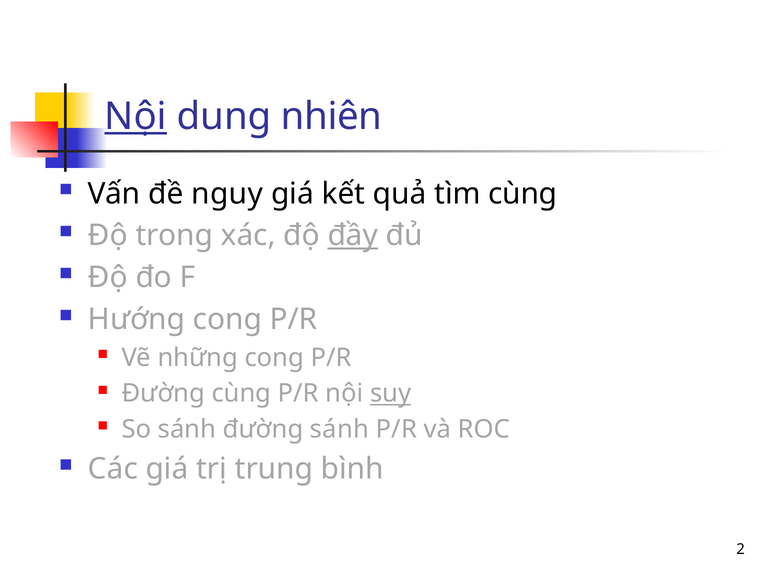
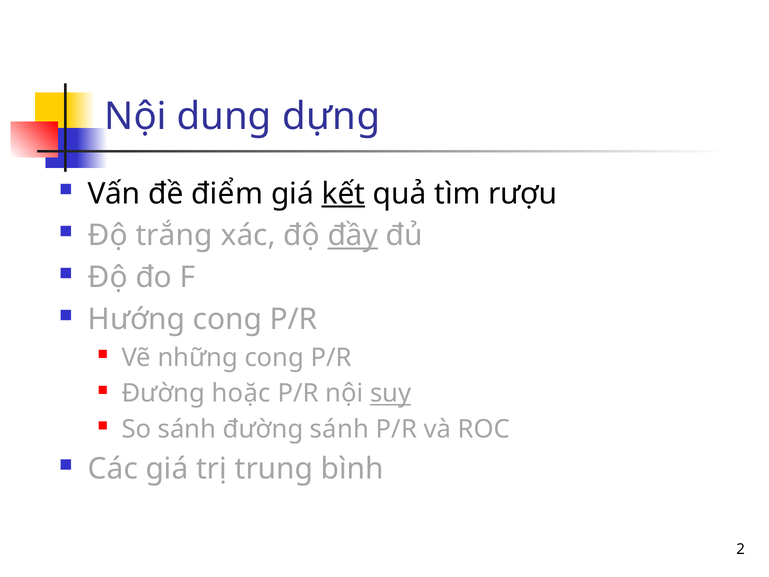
Nội underline: present -> none (136, 117)
nhiên: nhiên -> dựng (331, 117)
nguy: nguy -> điểm (227, 194)
kết underline: none -> present (343, 194)
tìm cùng: cùng -> rượu (523, 194)
trong: trong -> trắng (174, 235)
Đường cùng: cùng -> hoặc (241, 393)
